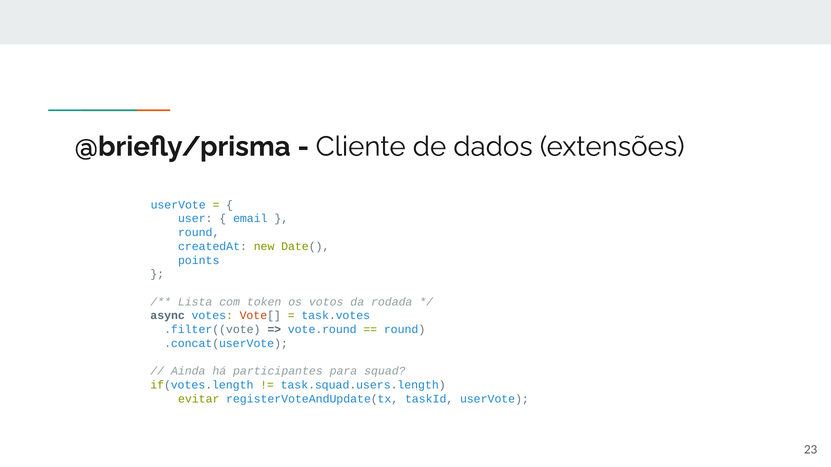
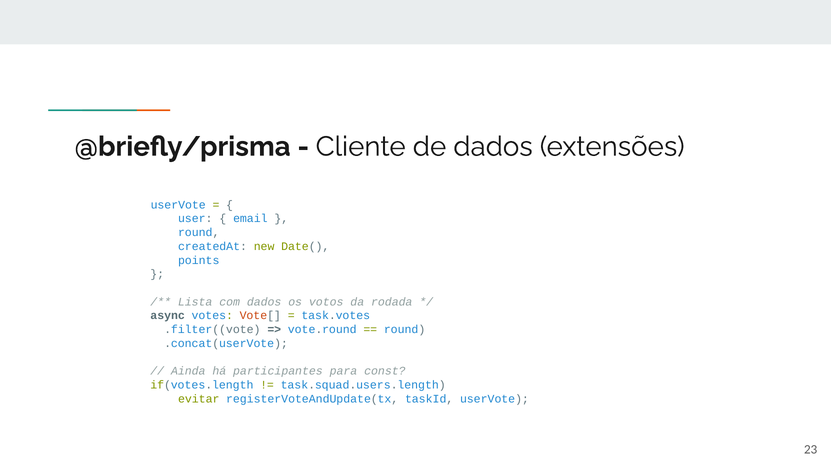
com token: token -> dados (264, 302)
squad: squad -> const (385, 371)
